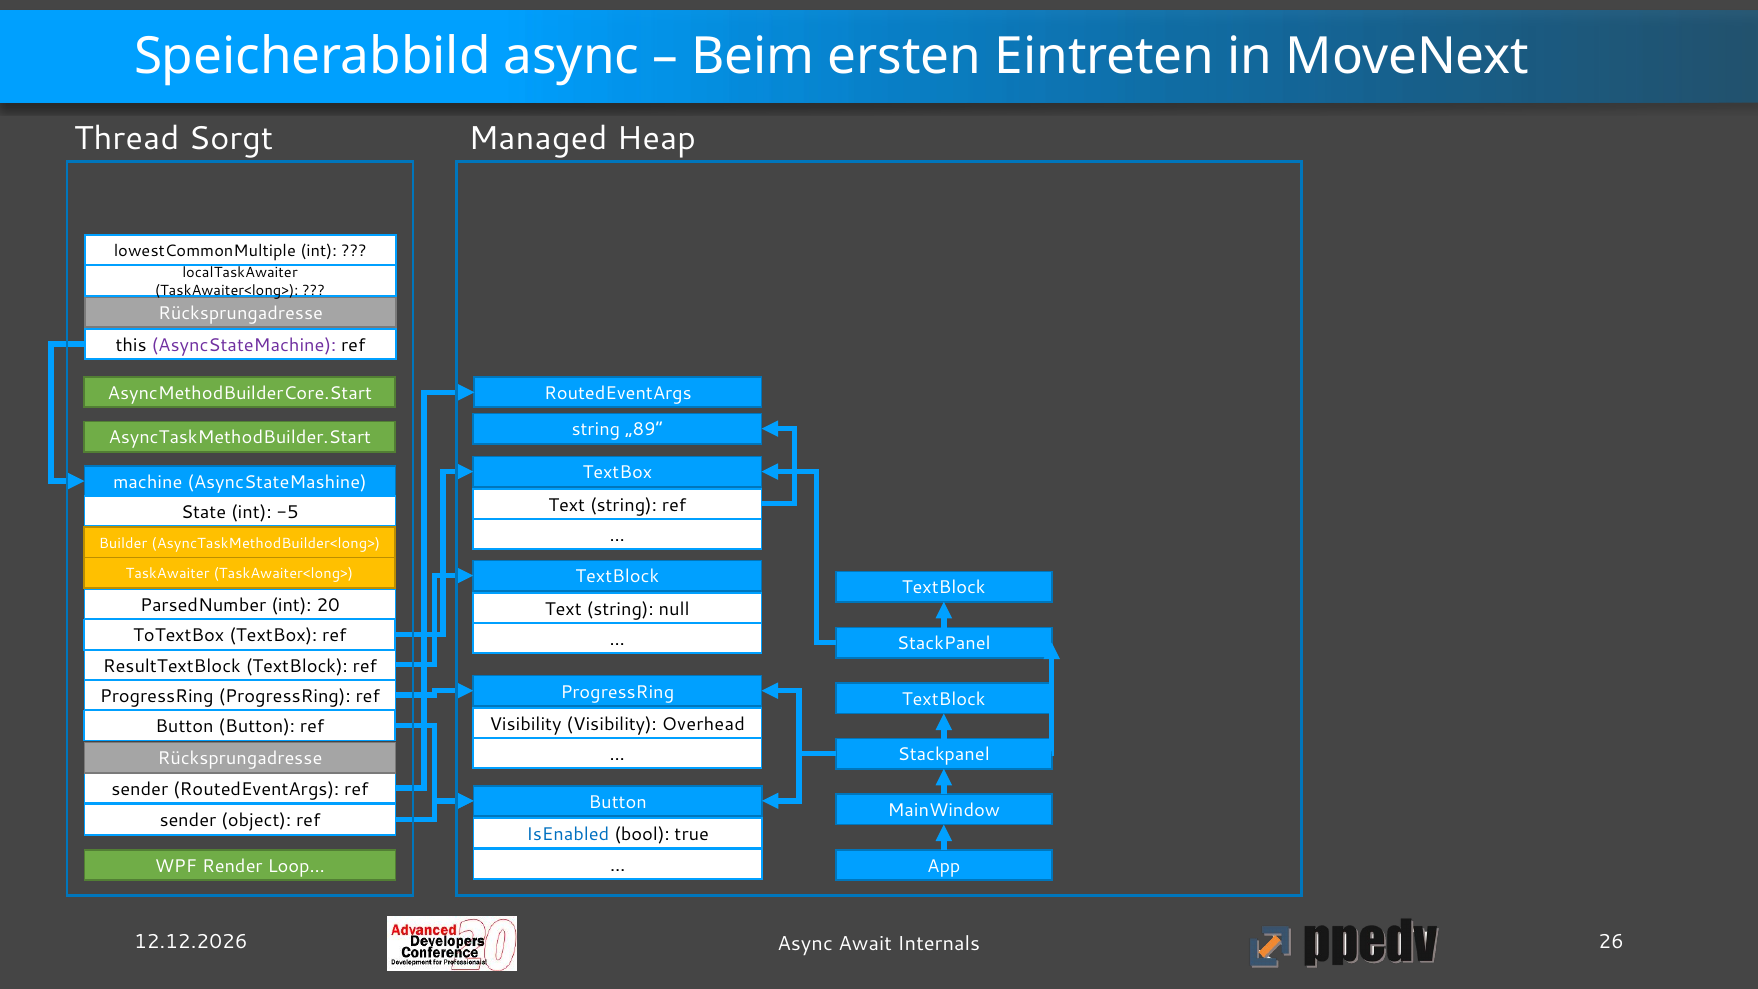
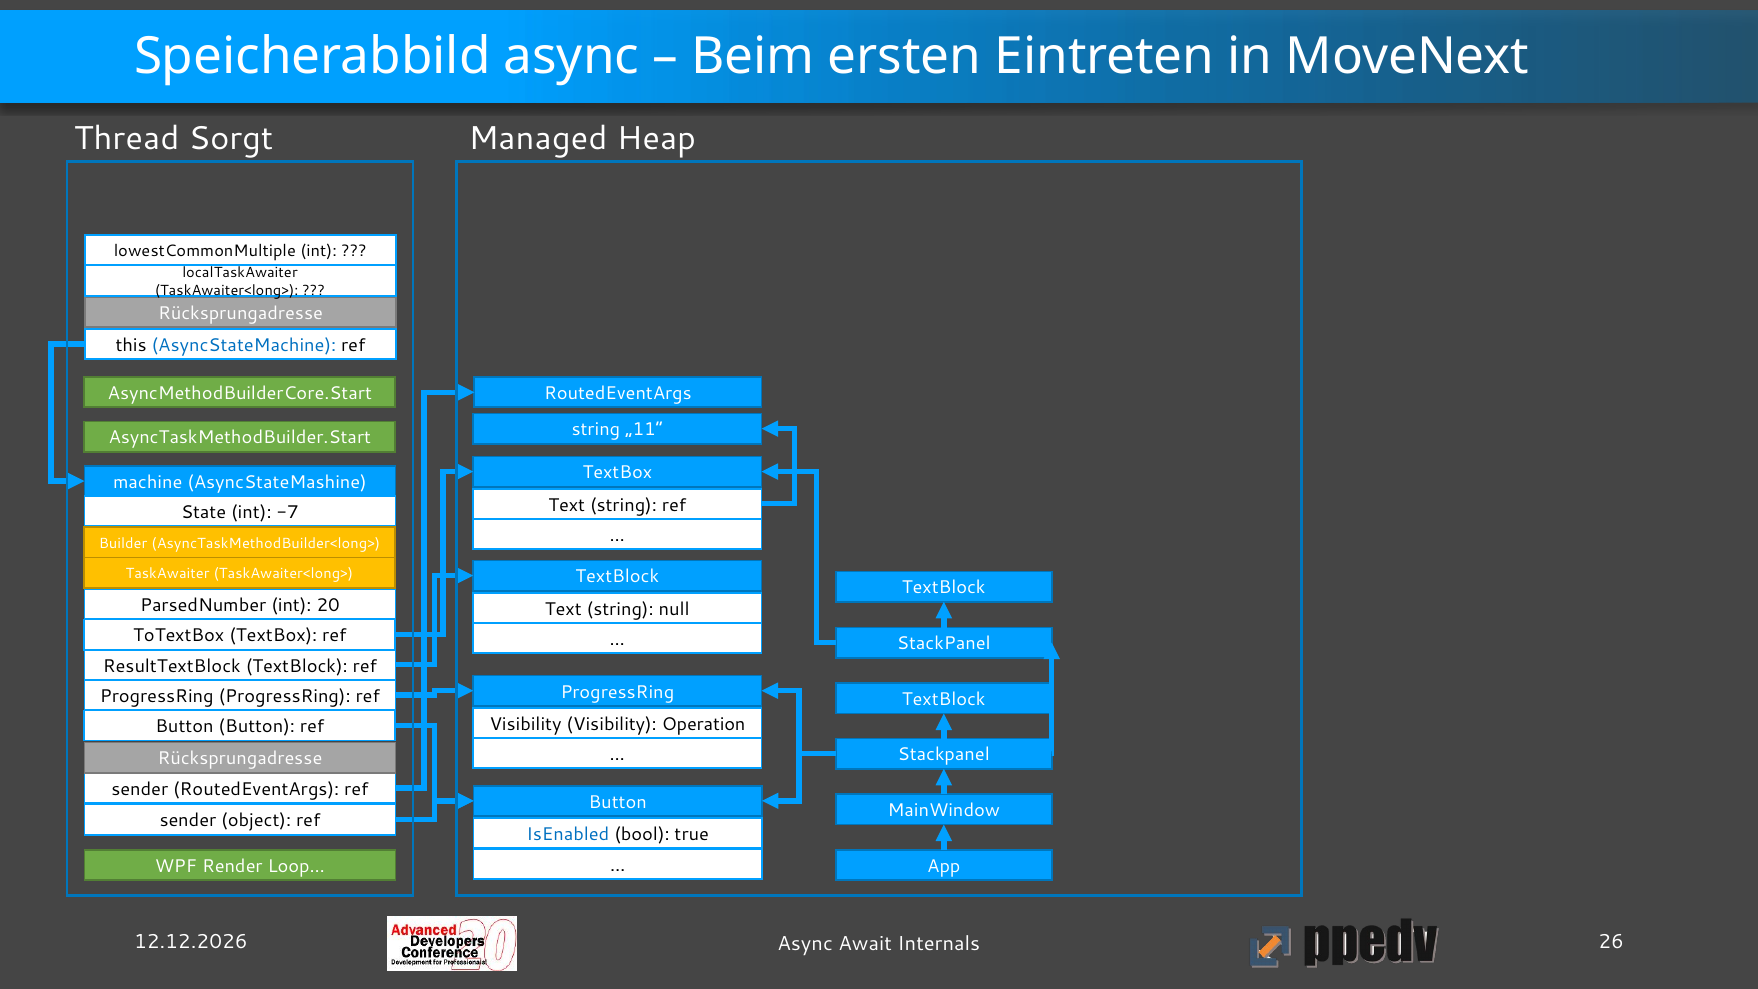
AsyncStateMachine colour: purple -> blue (244, 345)
„89“: „89“ -> „11“ (644, 430)
-5: -5 -> -7 (288, 512)
Overhead: Overhead -> Operation (704, 724)
